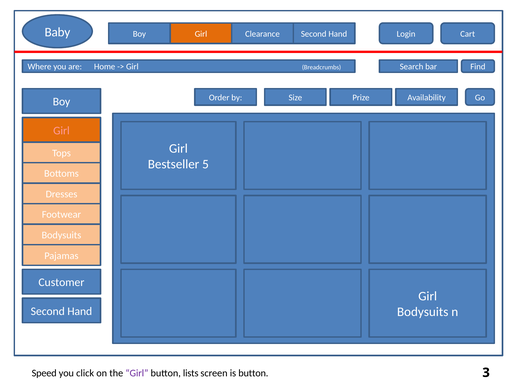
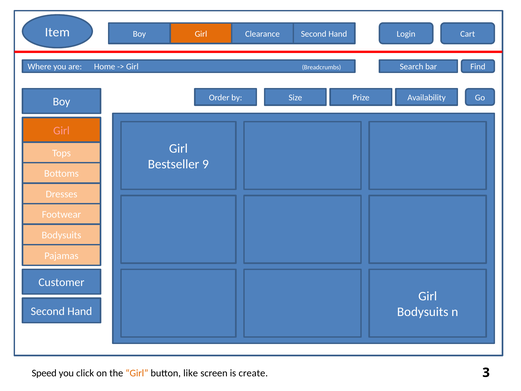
Baby: Baby -> Item (57, 32)
5: 5 -> 9 (205, 164)
Girl colour: purple -> orange (137, 373)
lists: lists -> like (191, 373)
is button: button -> create (253, 373)
